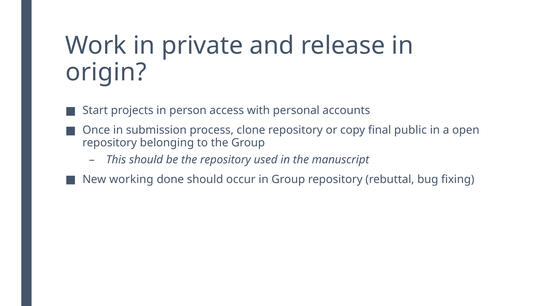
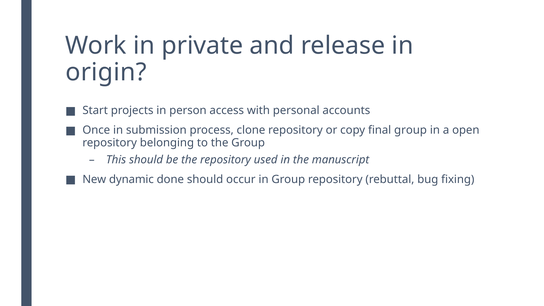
final public: public -> group (411, 130)
working: working -> dynamic (131, 179)
